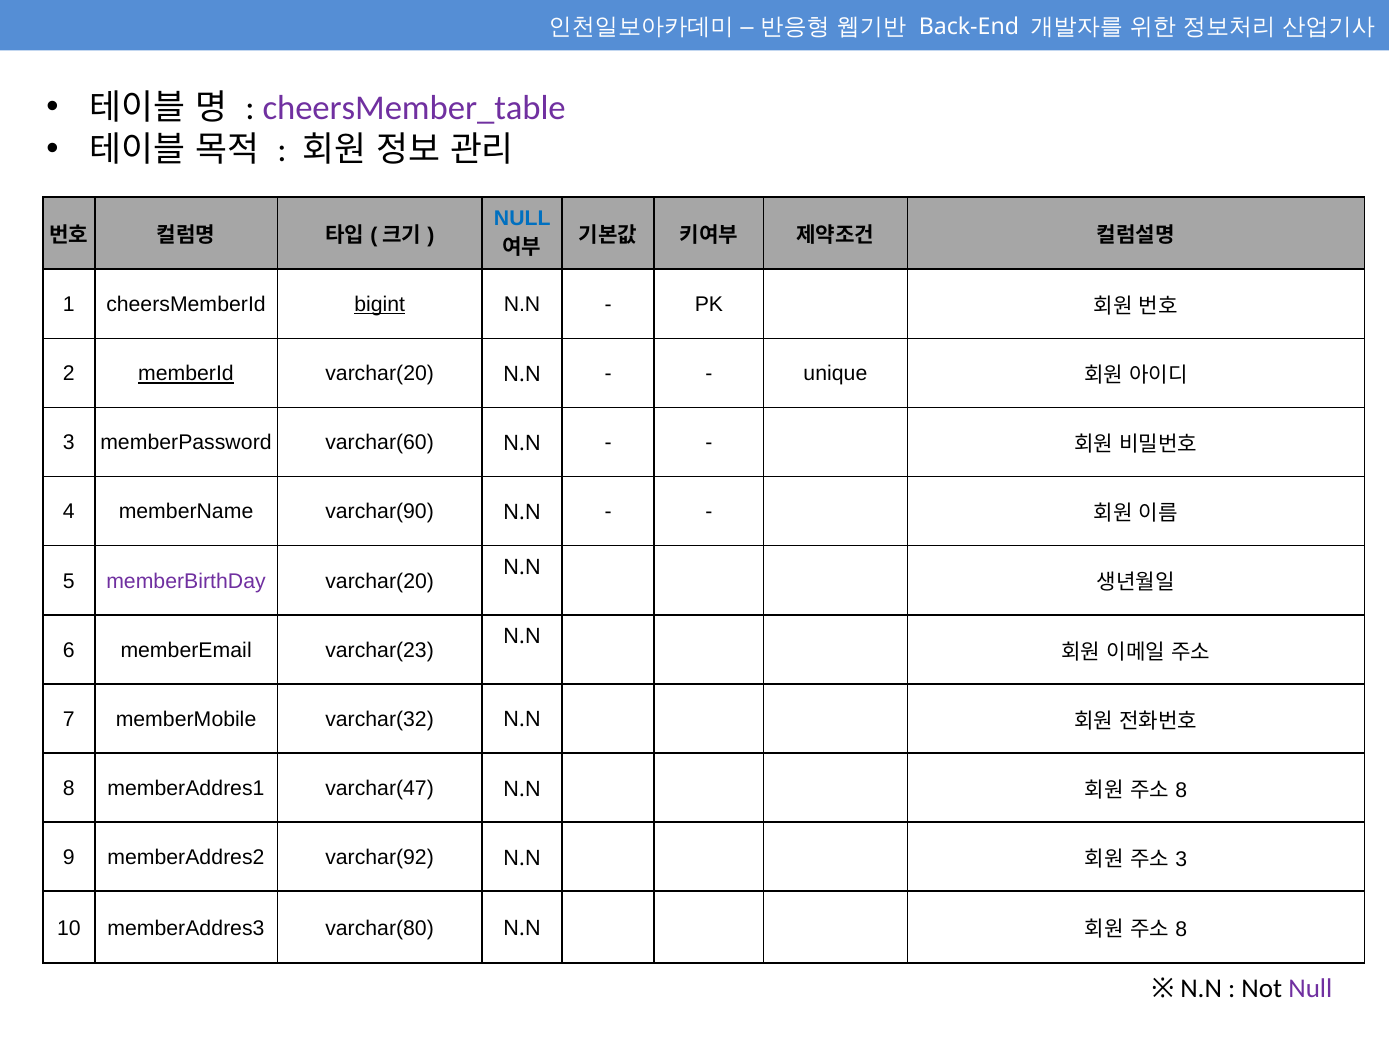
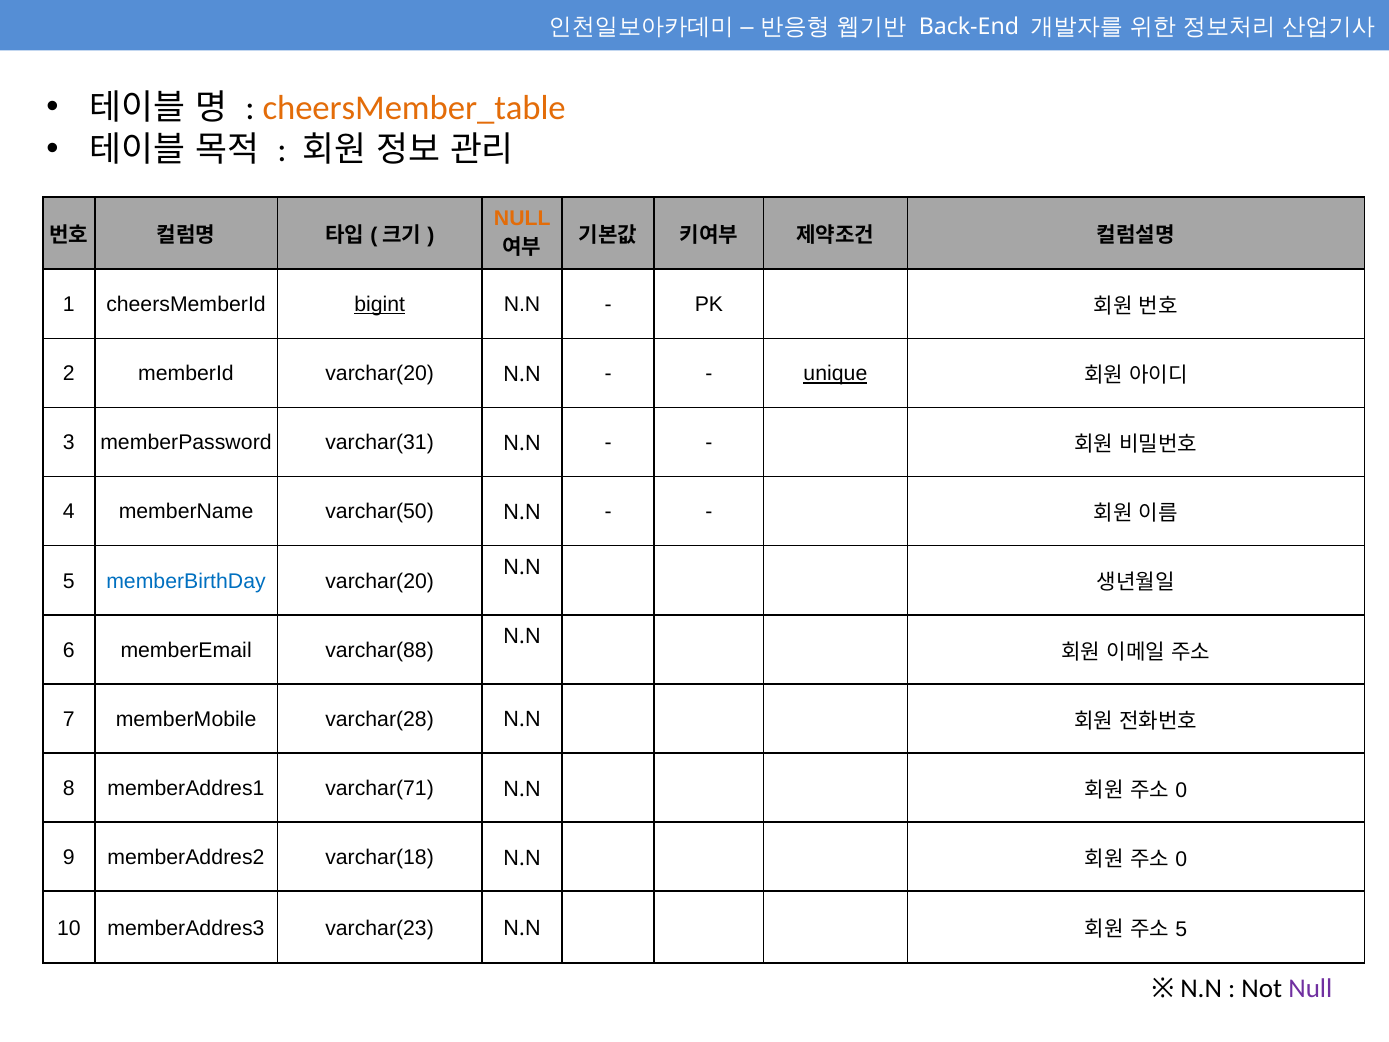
cheersMember_table colour: purple -> orange (414, 108)
NULL colour: blue -> orange (522, 219)
memberId underline: present -> none (186, 374)
unique underline: none -> present (835, 374)
varchar(60: varchar(60 -> varchar(31 (380, 443)
varchar(90: varchar(90 -> varchar(50 (380, 512)
memberBirthDay colour: purple -> blue (186, 581)
varchar(23: varchar(23 -> varchar(88 (380, 650)
varchar(32: varchar(32 -> varchar(28 (380, 719)
varchar(47: varchar(47 -> varchar(71 (380, 788)
8: 8 -> 0 (1181, 790)
varchar(92: varchar(92 -> varchar(18 (380, 857)
3: 3 -> 0 (1181, 859)
varchar(80: varchar(80 -> varchar(23 (380, 928)
8: 8 -> 5 (1181, 930)
